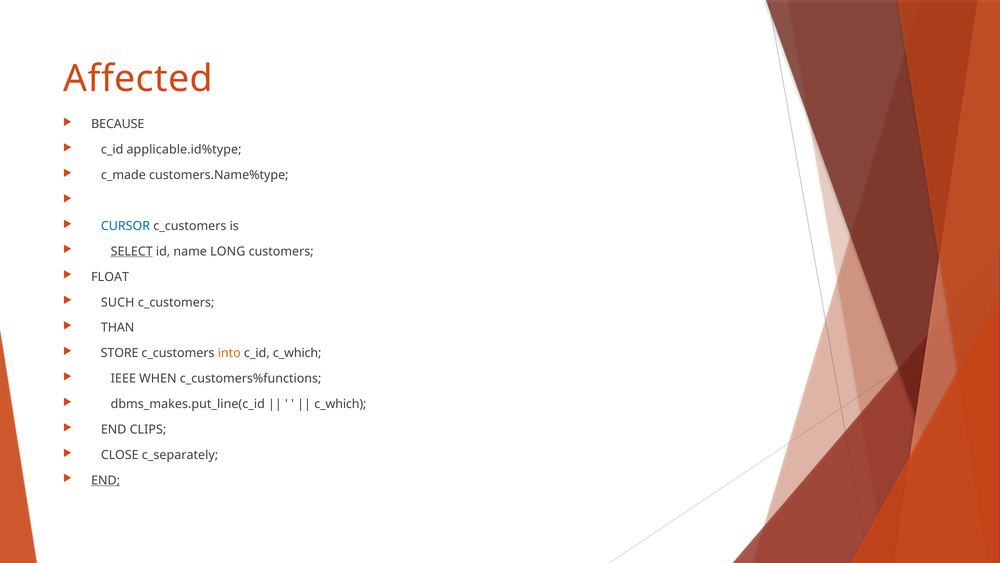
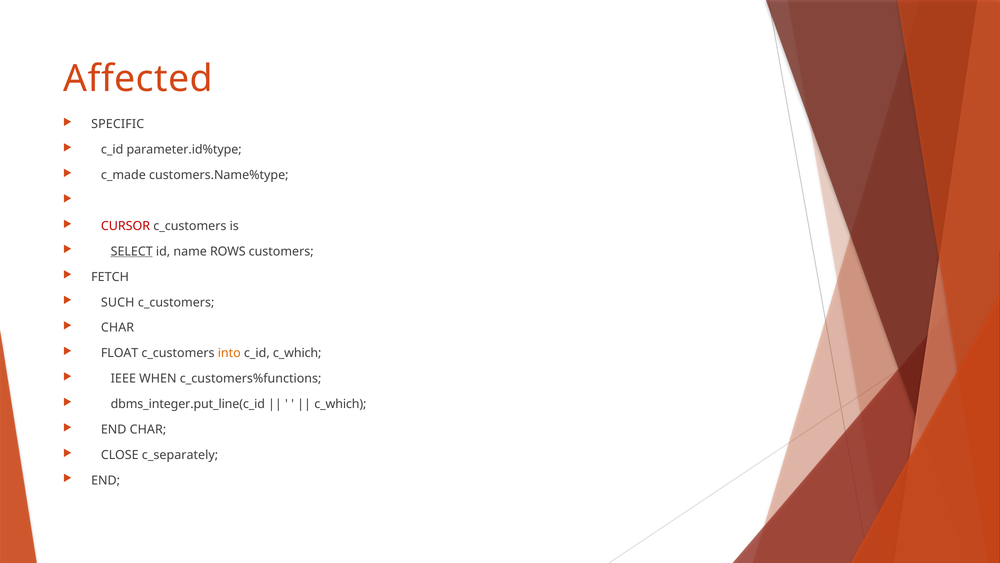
BECAUSE: BECAUSE -> SPECIFIC (118, 124)
applicable.id%type: applicable.id%type -> parameter.id%type (184, 150)
CURSOR colour: blue -> red (125, 226)
LONG: LONG -> ROWS (228, 251)
FLOAT: FLOAT -> FETCH (110, 277)
THAN: THAN -> CHAR (118, 328)
STORE: STORE -> FLOAT (120, 353)
dbms_makes.put_line(c_id: dbms_makes.put_line(c_id -> dbms_integer.put_line(c_id (188, 404)
END CLIPS: CLIPS -> CHAR (148, 429)
END underline: present -> none (106, 480)
